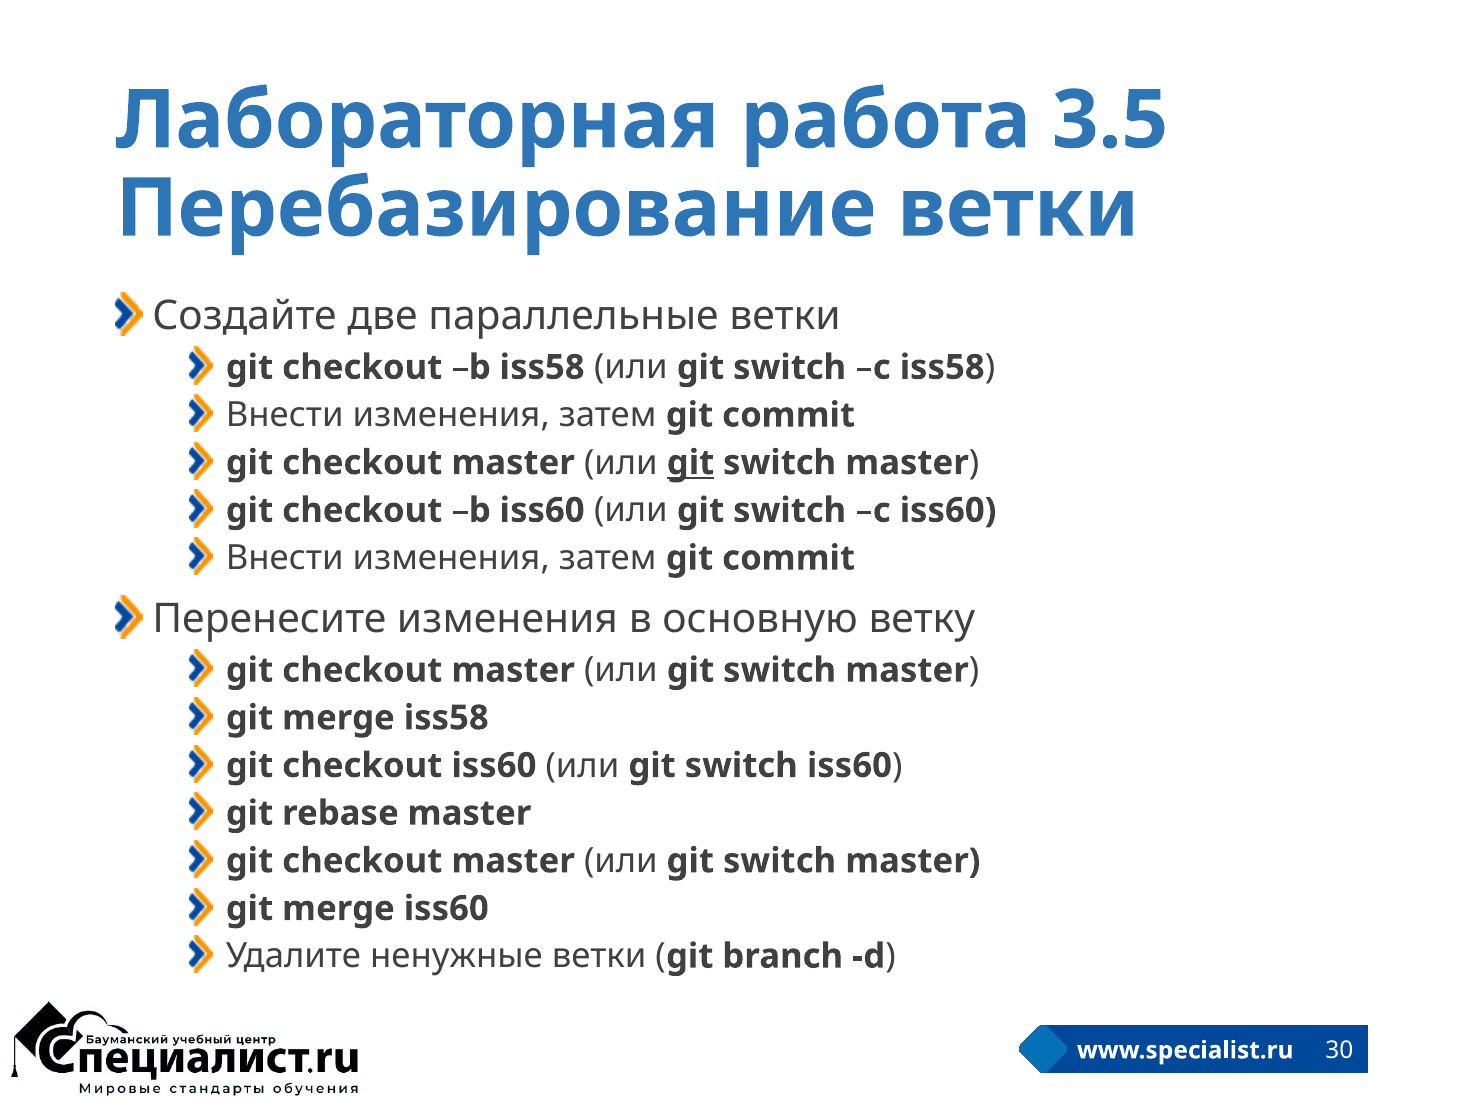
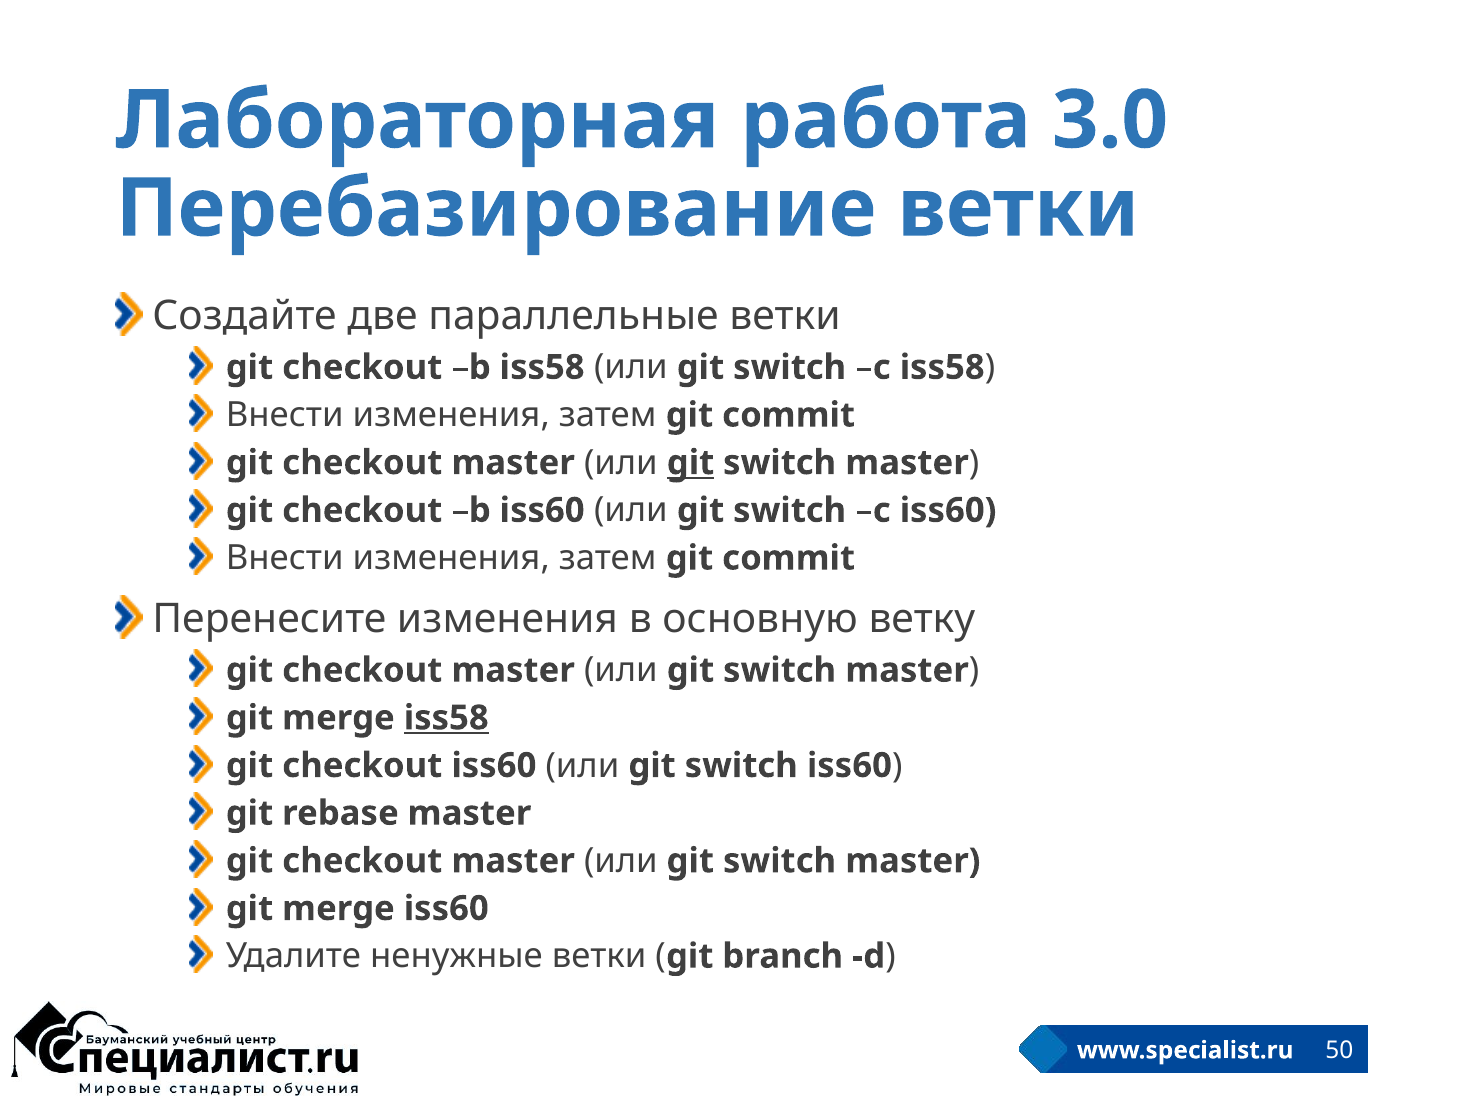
3.5: 3.5 -> 3.0 (1110, 120)
iss58 underline: none -> present (446, 718)
30: 30 -> 50 (1339, 1050)
